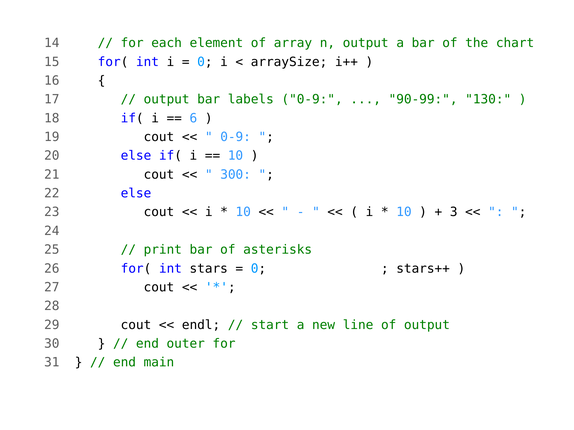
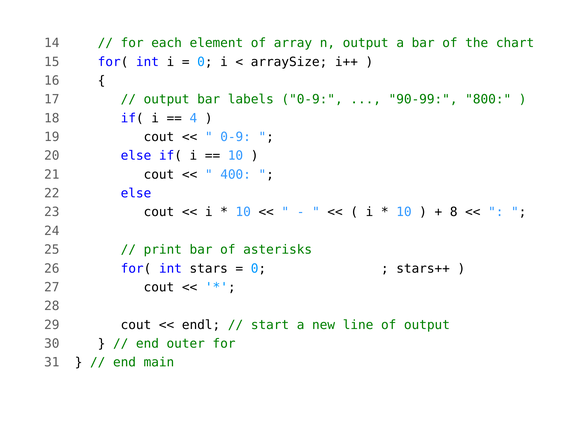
130: 130 -> 800 (488, 100)
6: 6 -> 4 (193, 118)
300: 300 -> 400 (236, 175)
3: 3 -> 8 (454, 212)
